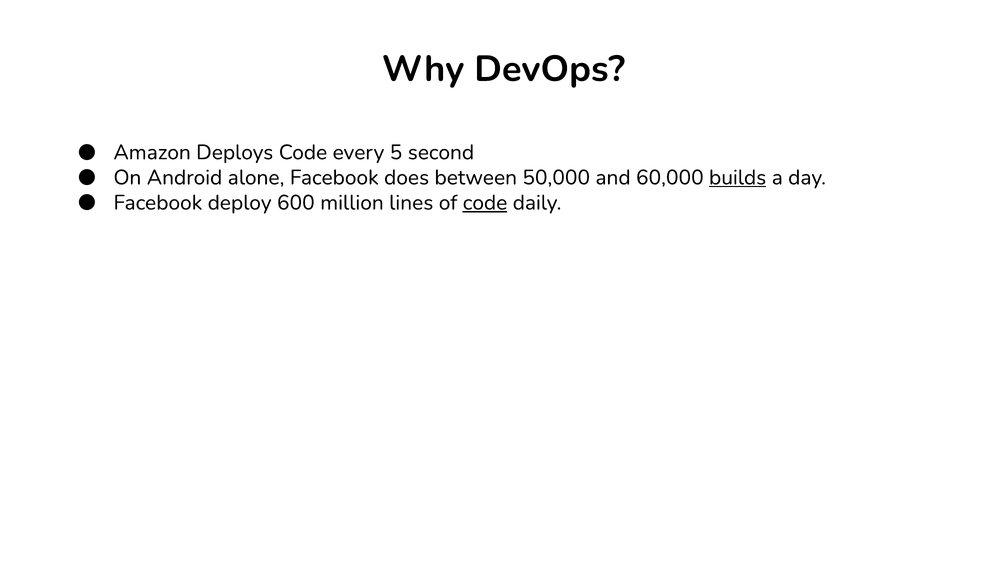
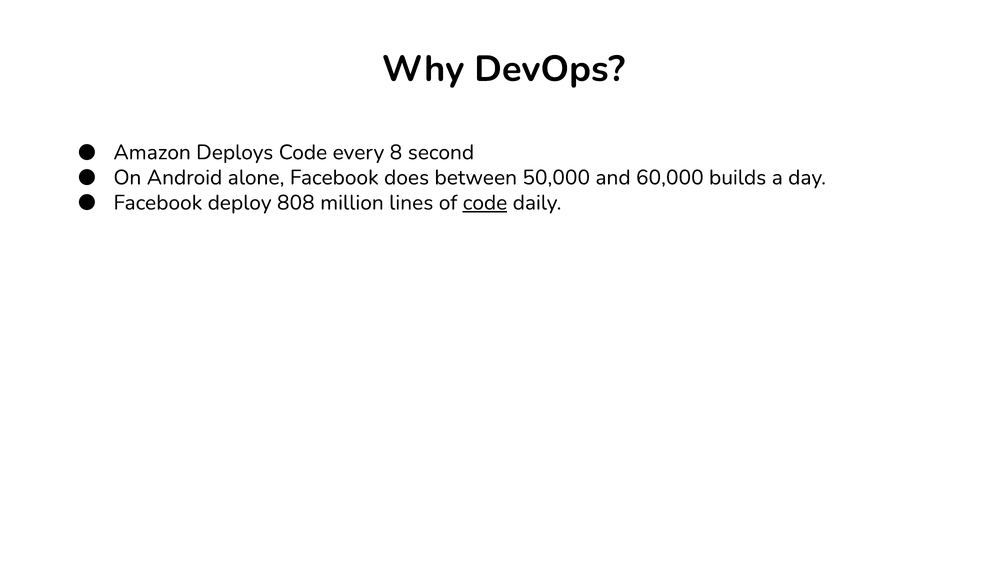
5: 5 -> 8 (396, 152)
builds underline: present -> none (738, 178)
600: 600 -> 808 (296, 203)
